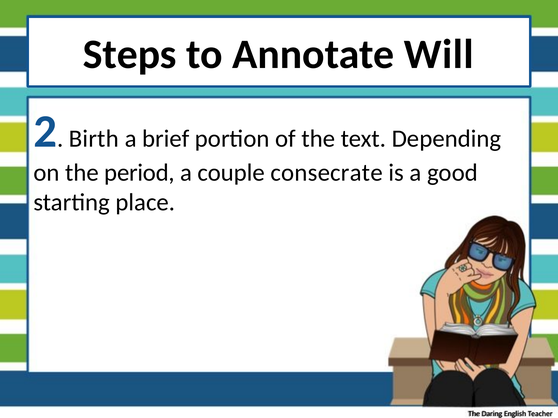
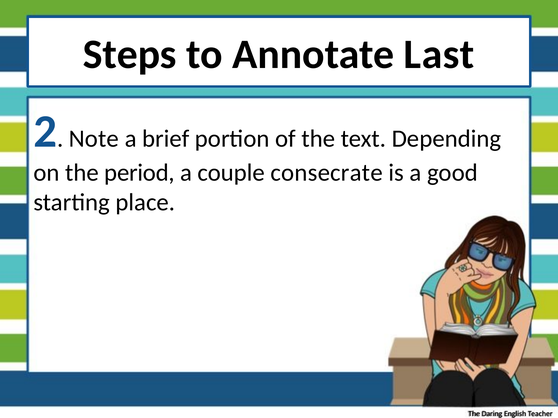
Will: Will -> Last (439, 55)
Birth: Birth -> Note (94, 139)
